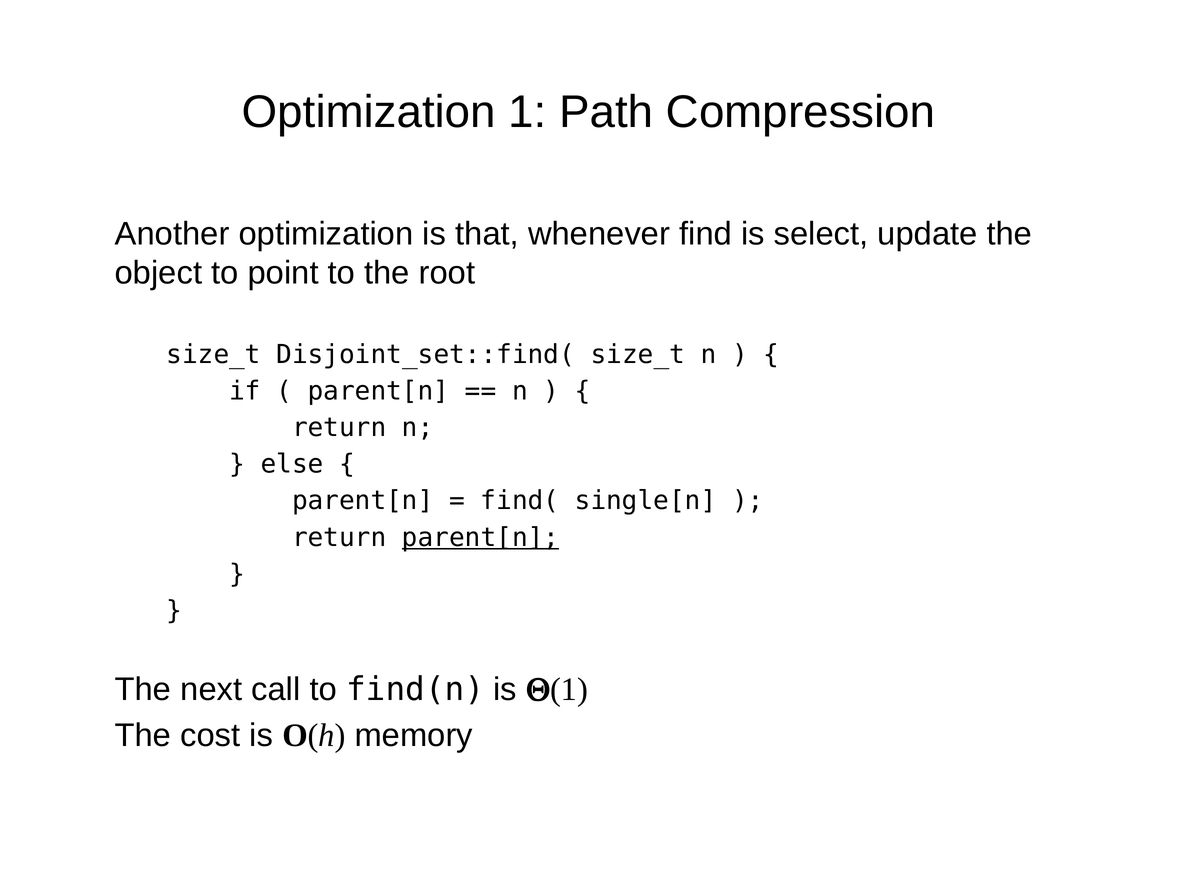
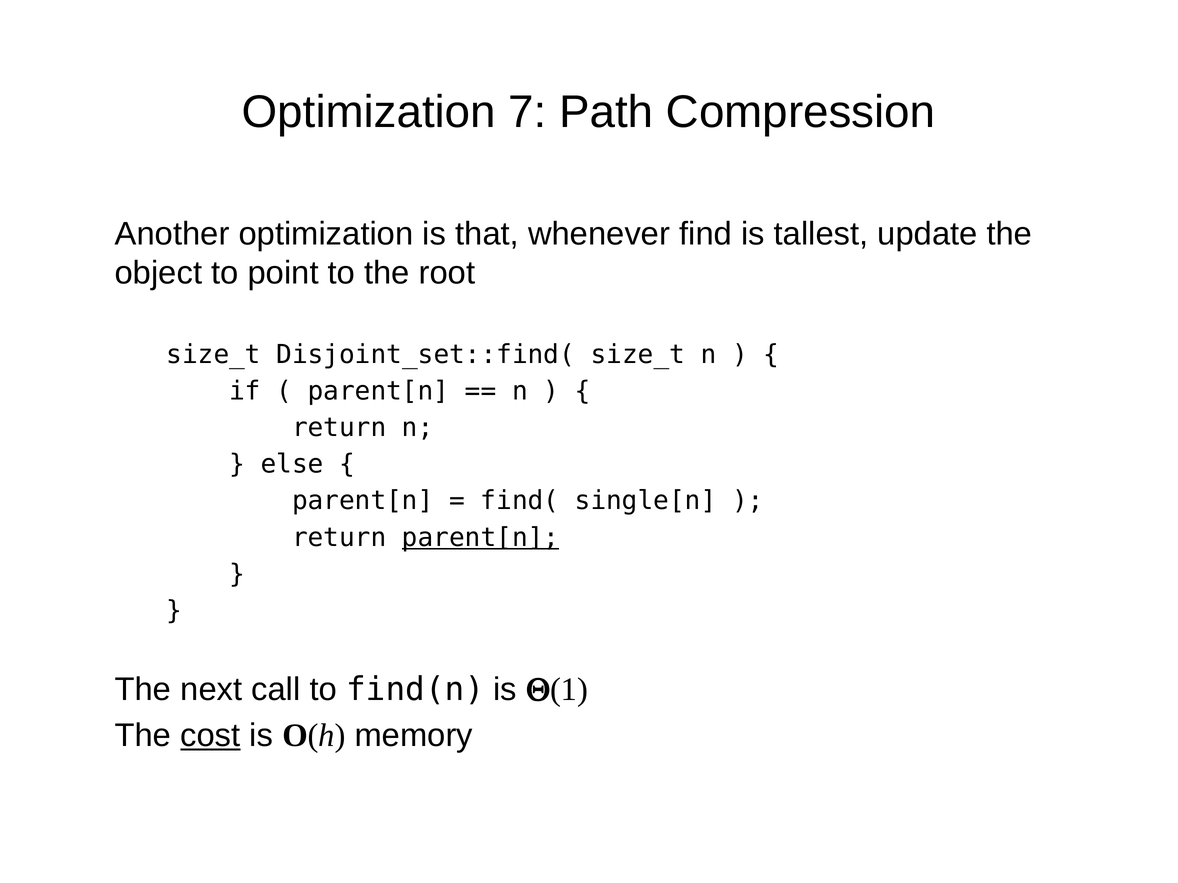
1: 1 -> 7 (528, 112)
select: select -> tallest (821, 234)
cost underline: none -> present (210, 736)
